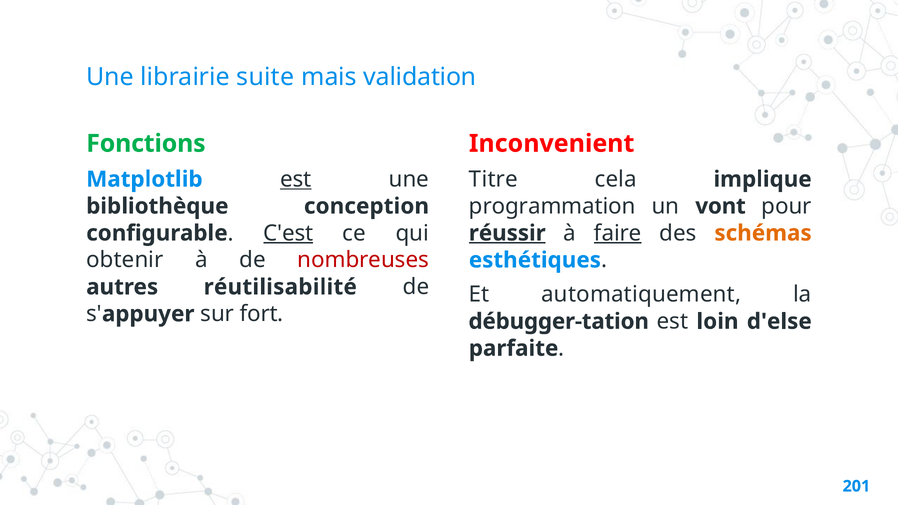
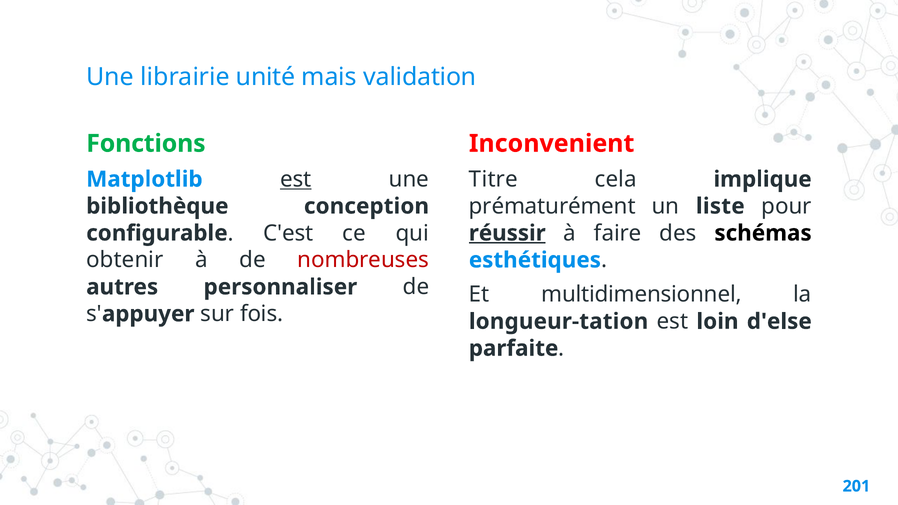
suite: suite -> unité (266, 77)
programmation: programmation -> prématurément (552, 206)
vont: vont -> liste (720, 206)
C'est underline: present -> none (288, 233)
faire underline: present -> none (618, 233)
schémas colour: orange -> black (763, 233)
réutilisabilité: réutilisabilité -> personnaliser (280, 287)
automatiquement: automatiquement -> multidimensionnel (641, 295)
fort: fort -> fois (262, 314)
débugger-tation: débugger-tation -> longueur-tation (559, 322)
